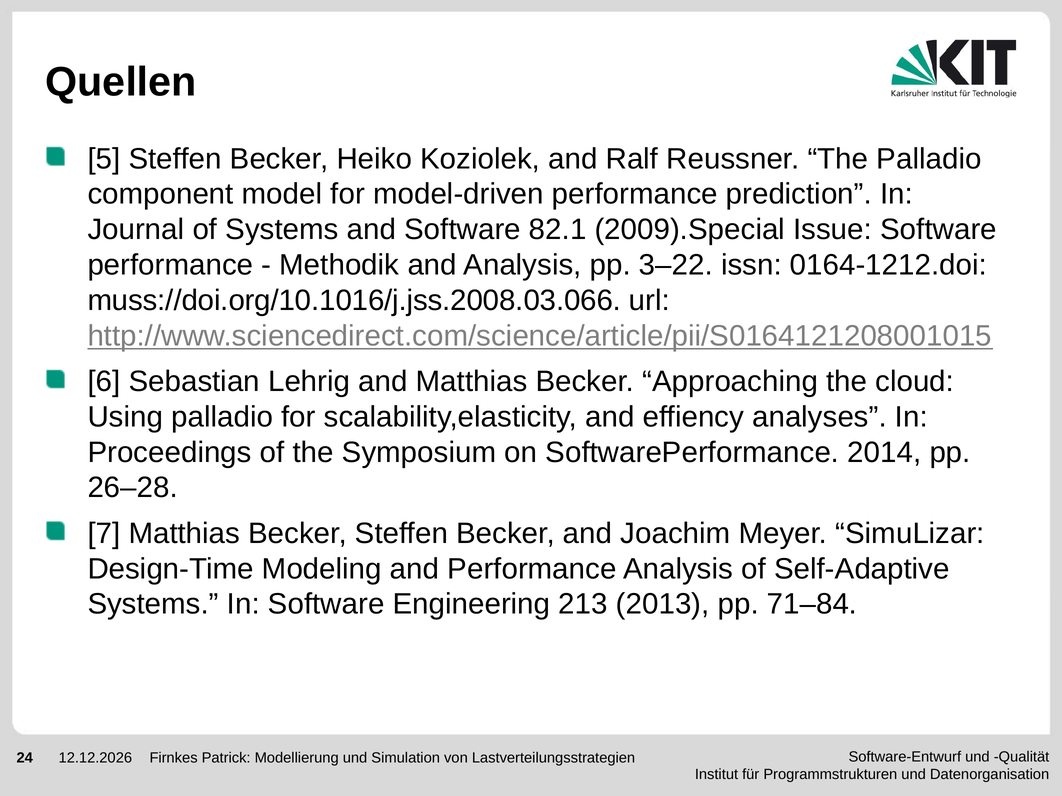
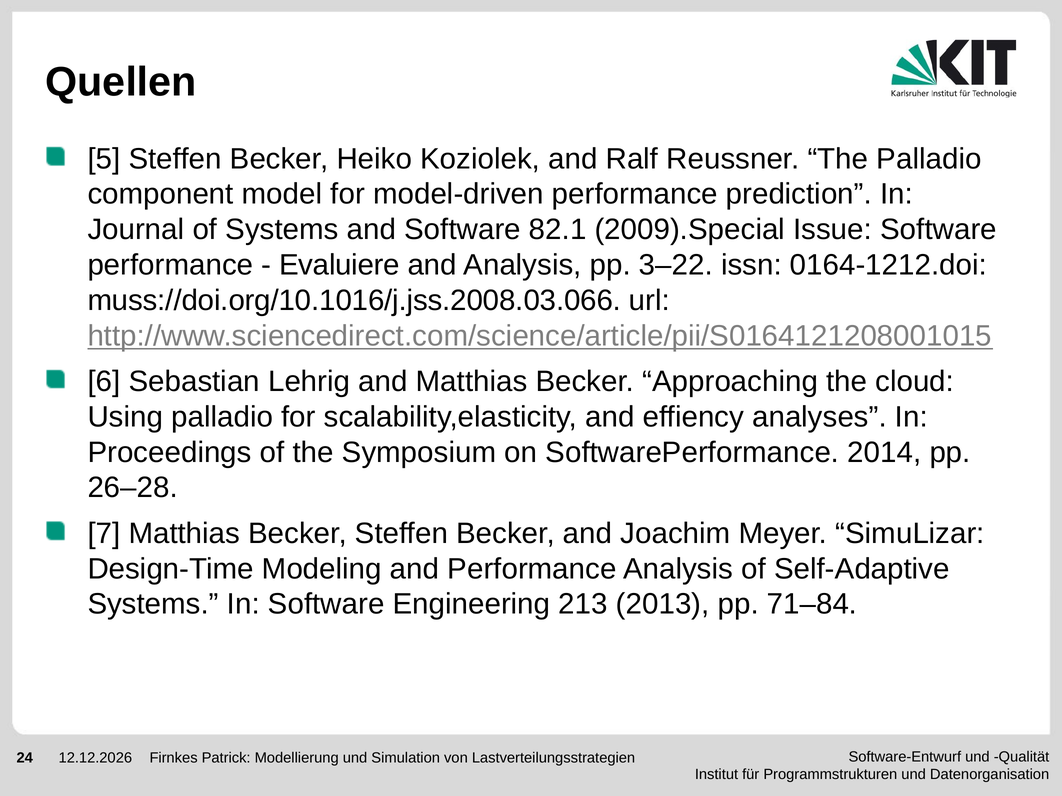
Methodik: Methodik -> Evaluiere (339, 265)
